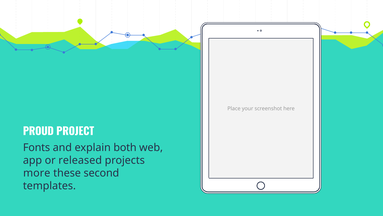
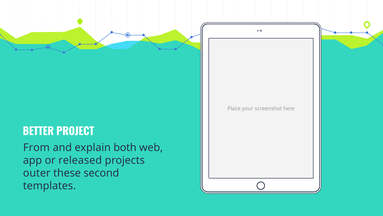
PROUD: PROUD -> BETTER (38, 131)
Fonts: Fonts -> From (36, 147)
more: more -> outer (37, 173)
